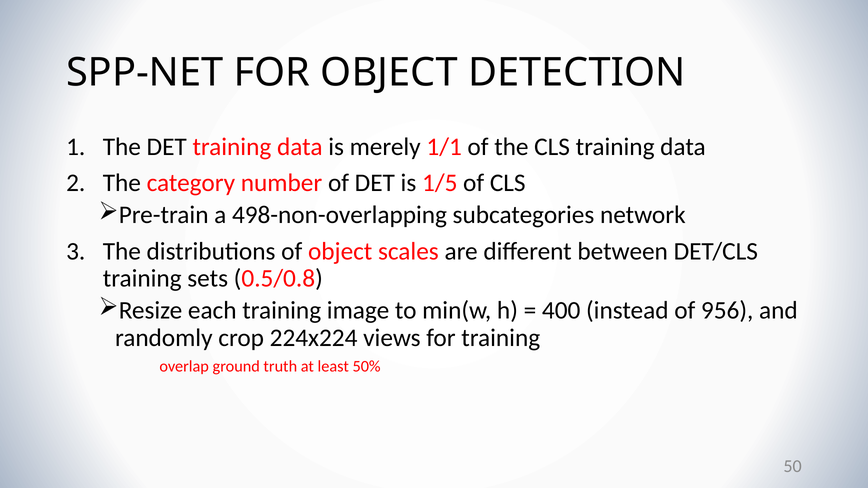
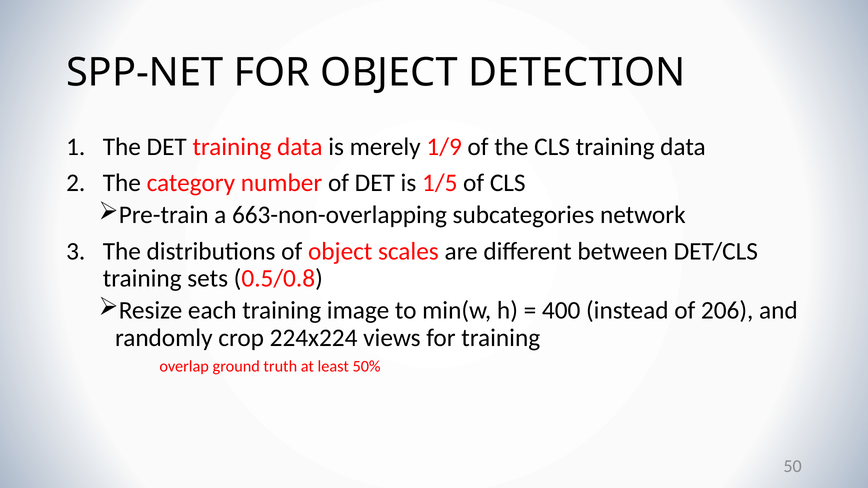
1/1: 1/1 -> 1/9 (444, 147)
498-non-overlapping: 498-non-overlapping -> 663-non-overlapping (340, 215)
956: 956 -> 206 (727, 311)
